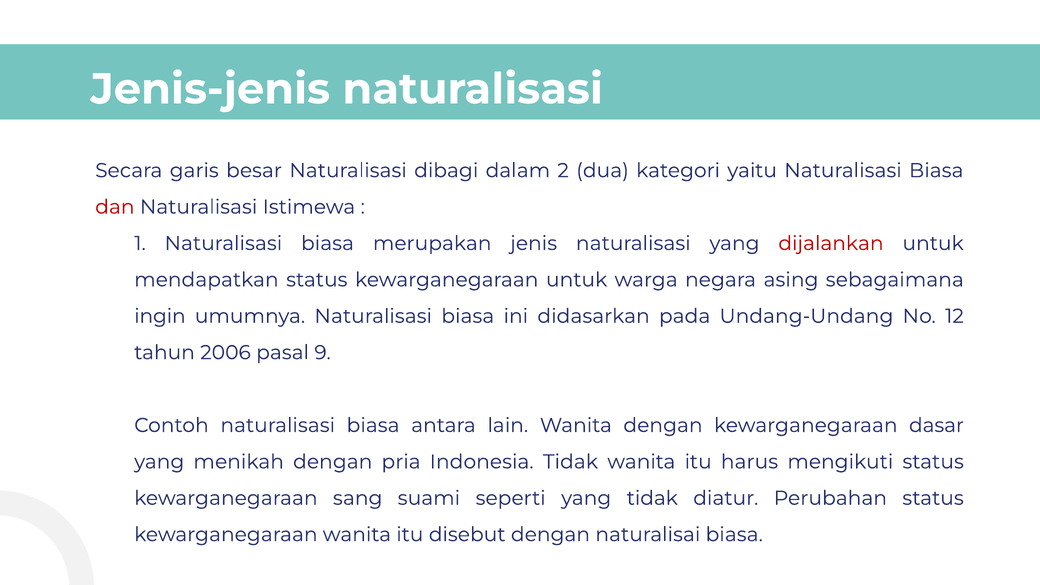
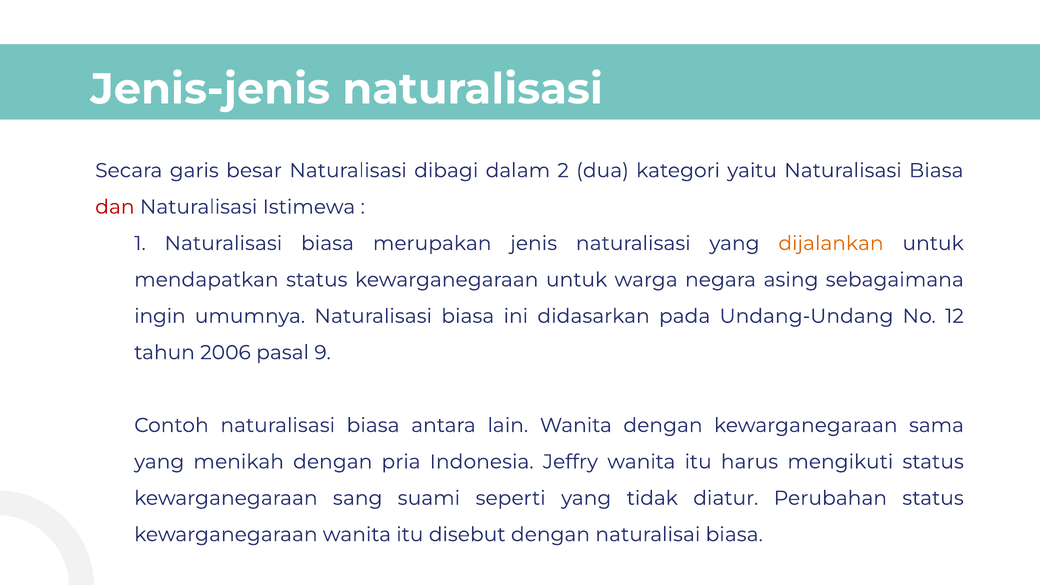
dijalankan colour: red -> orange (831, 243)
dasar: dasar -> sama (936, 425)
Indonesia Tidak: Tidak -> Jeffry (570, 462)
